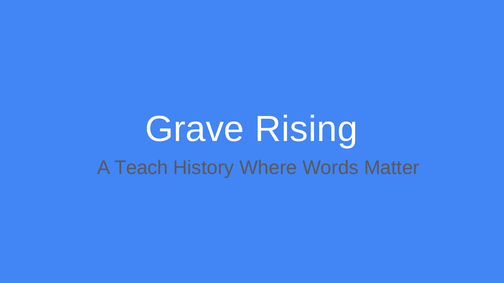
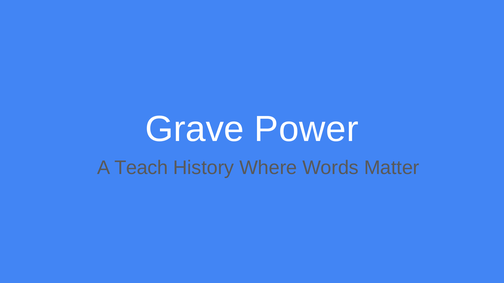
Rising: Rising -> Power (306, 129)
